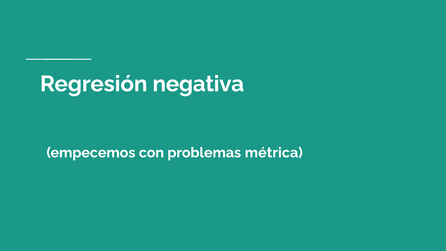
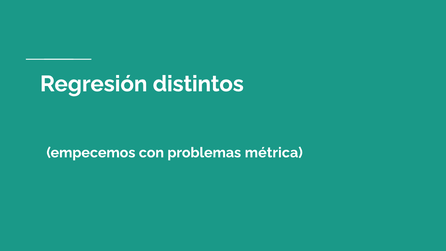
negativa: negativa -> distintos (198, 84)
